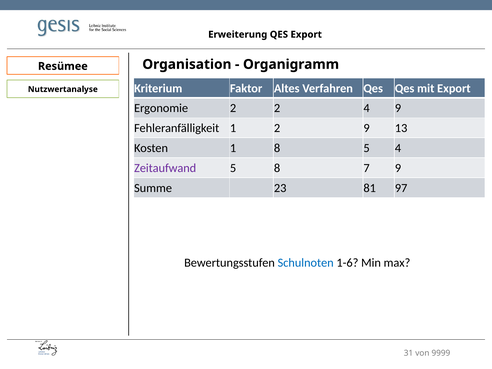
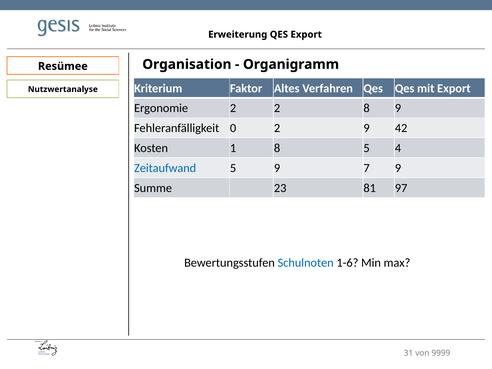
2 4: 4 -> 8 (367, 108)
Fehleranfälligkeit 1: 1 -> 0 (233, 128)
13: 13 -> 42 (401, 128)
Zeitaufwand colour: purple -> blue (165, 168)
5 8: 8 -> 9 (277, 168)
